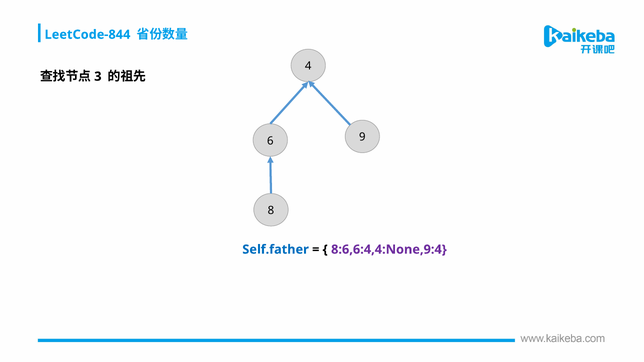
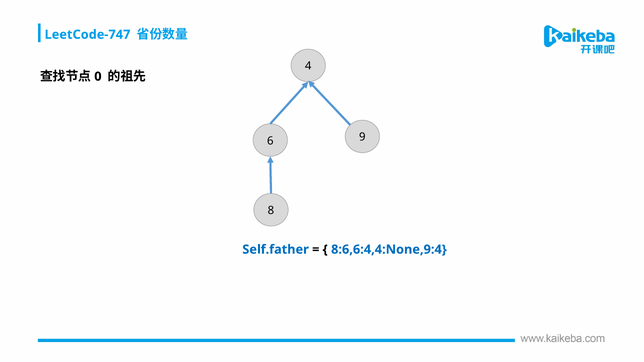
LeetCode-844: LeetCode-844 -> LeetCode-747 (87, 35)
3: 3 -> 0 (98, 77)
8:6,6:4,4:None,9:4 colour: purple -> blue (389, 250)
